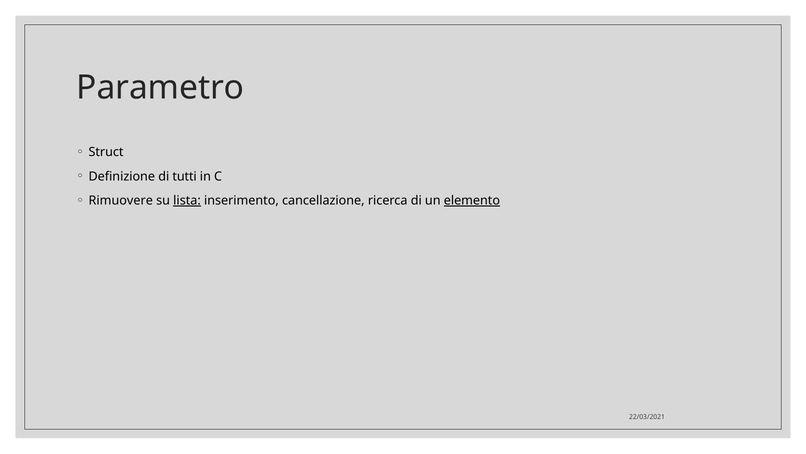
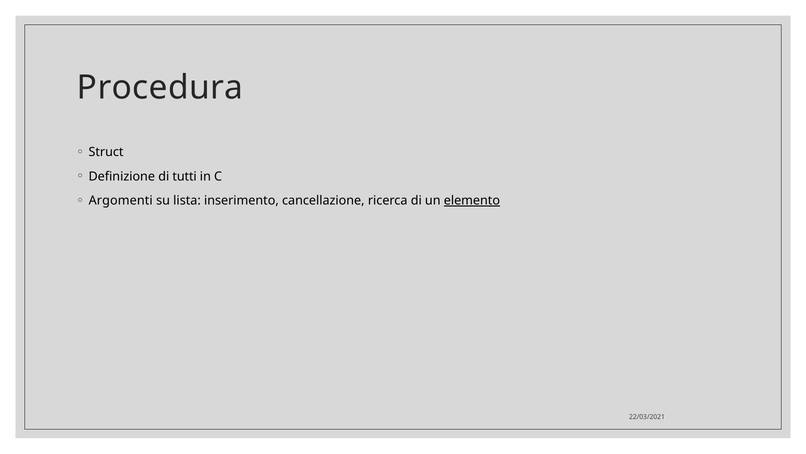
Parametro: Parametro -> Procedura (160, 88)
Rimuovere: Rimuovere -> Argomenti (121, 200)
lista underline: present -> none (187, 200)
